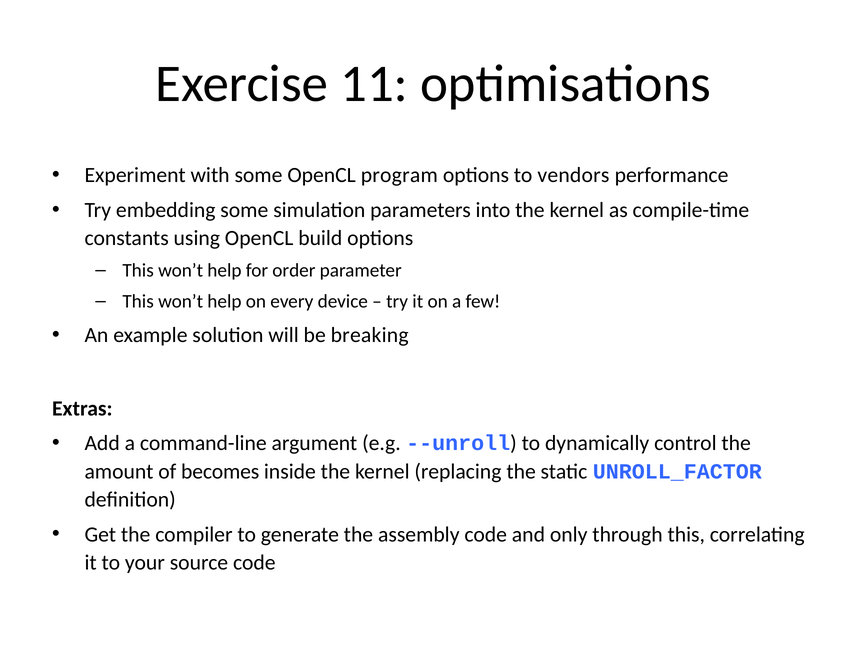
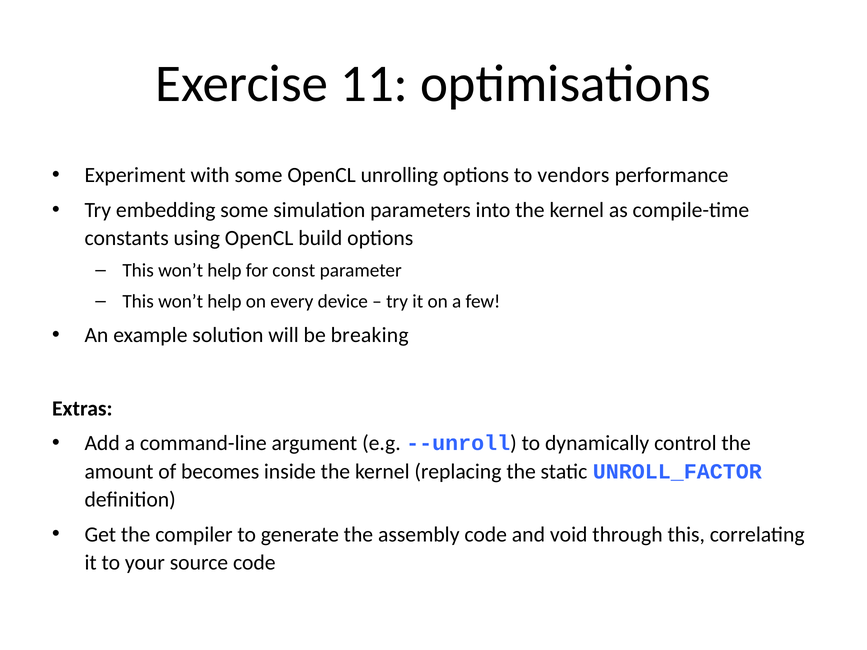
program: program -> unrolling (399, 175)
order: order -> const (294, 271)
only: only -> void (569, 535)
